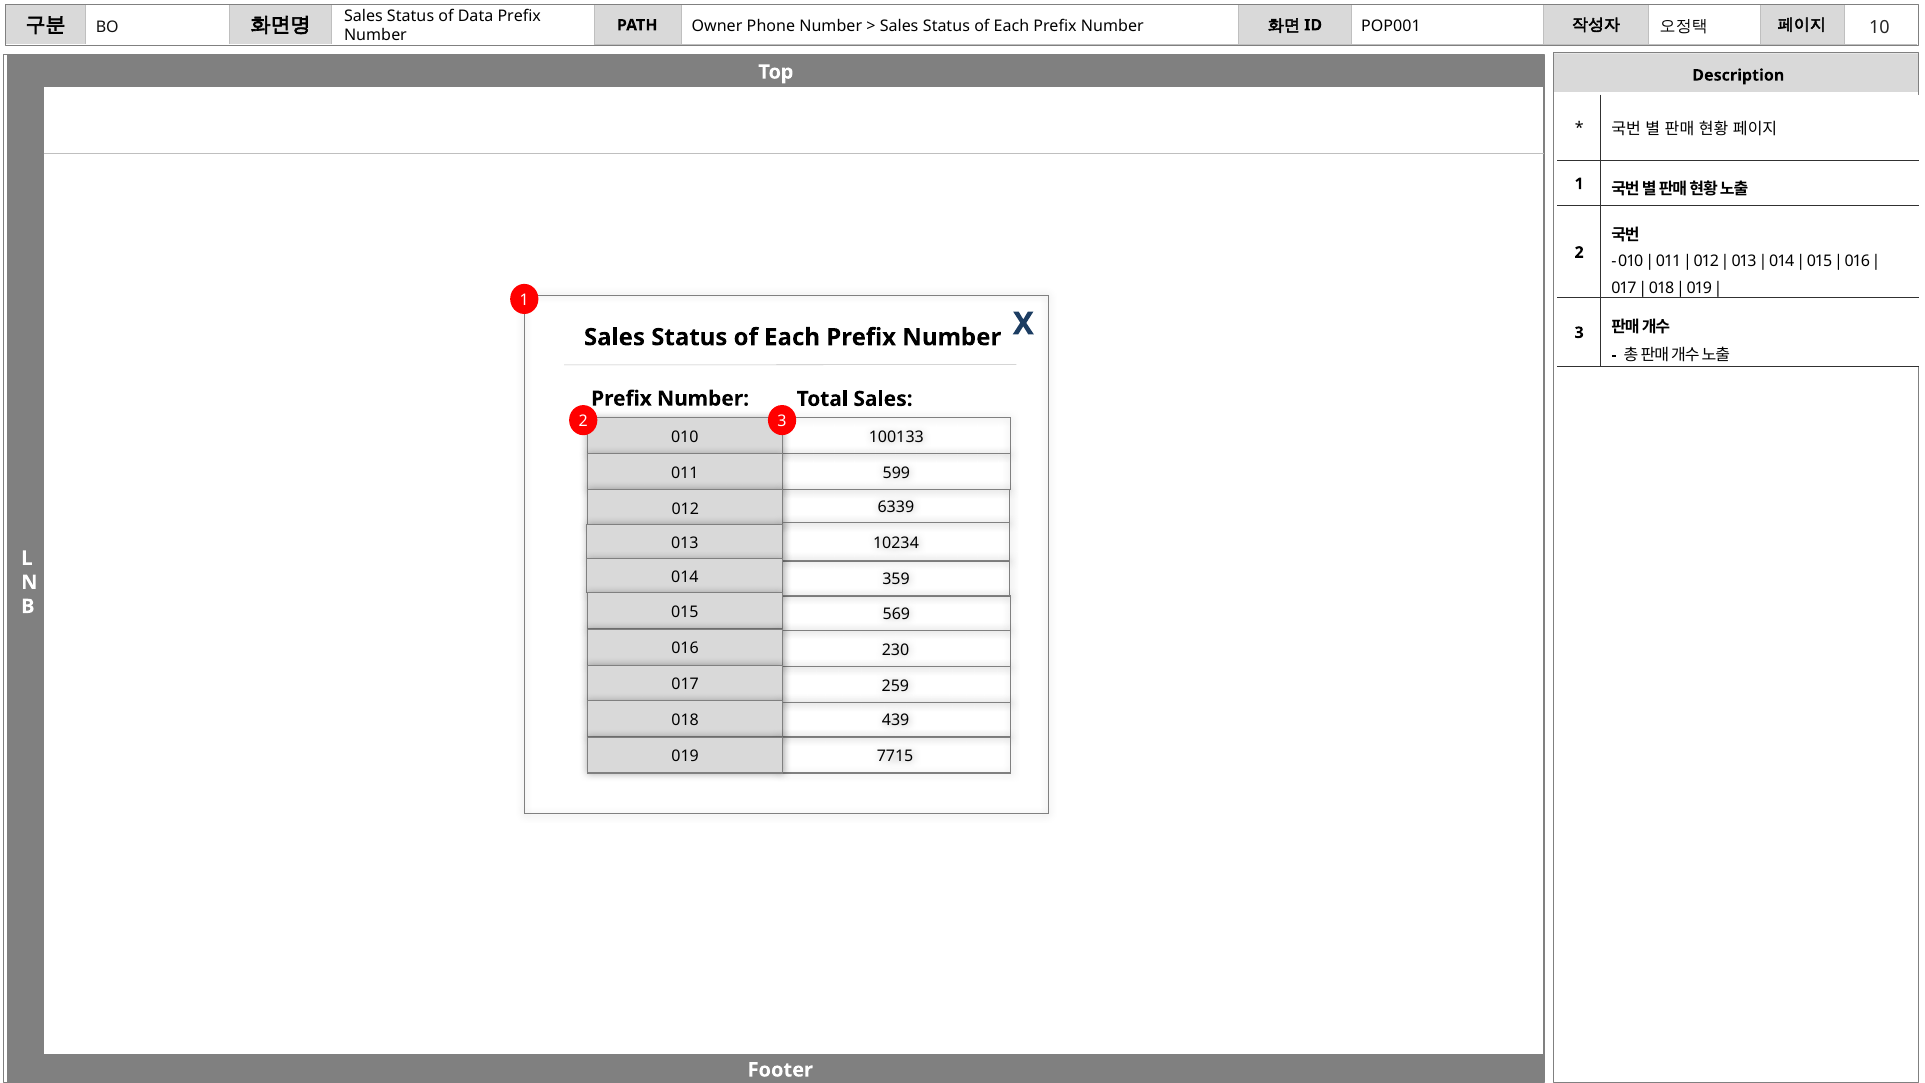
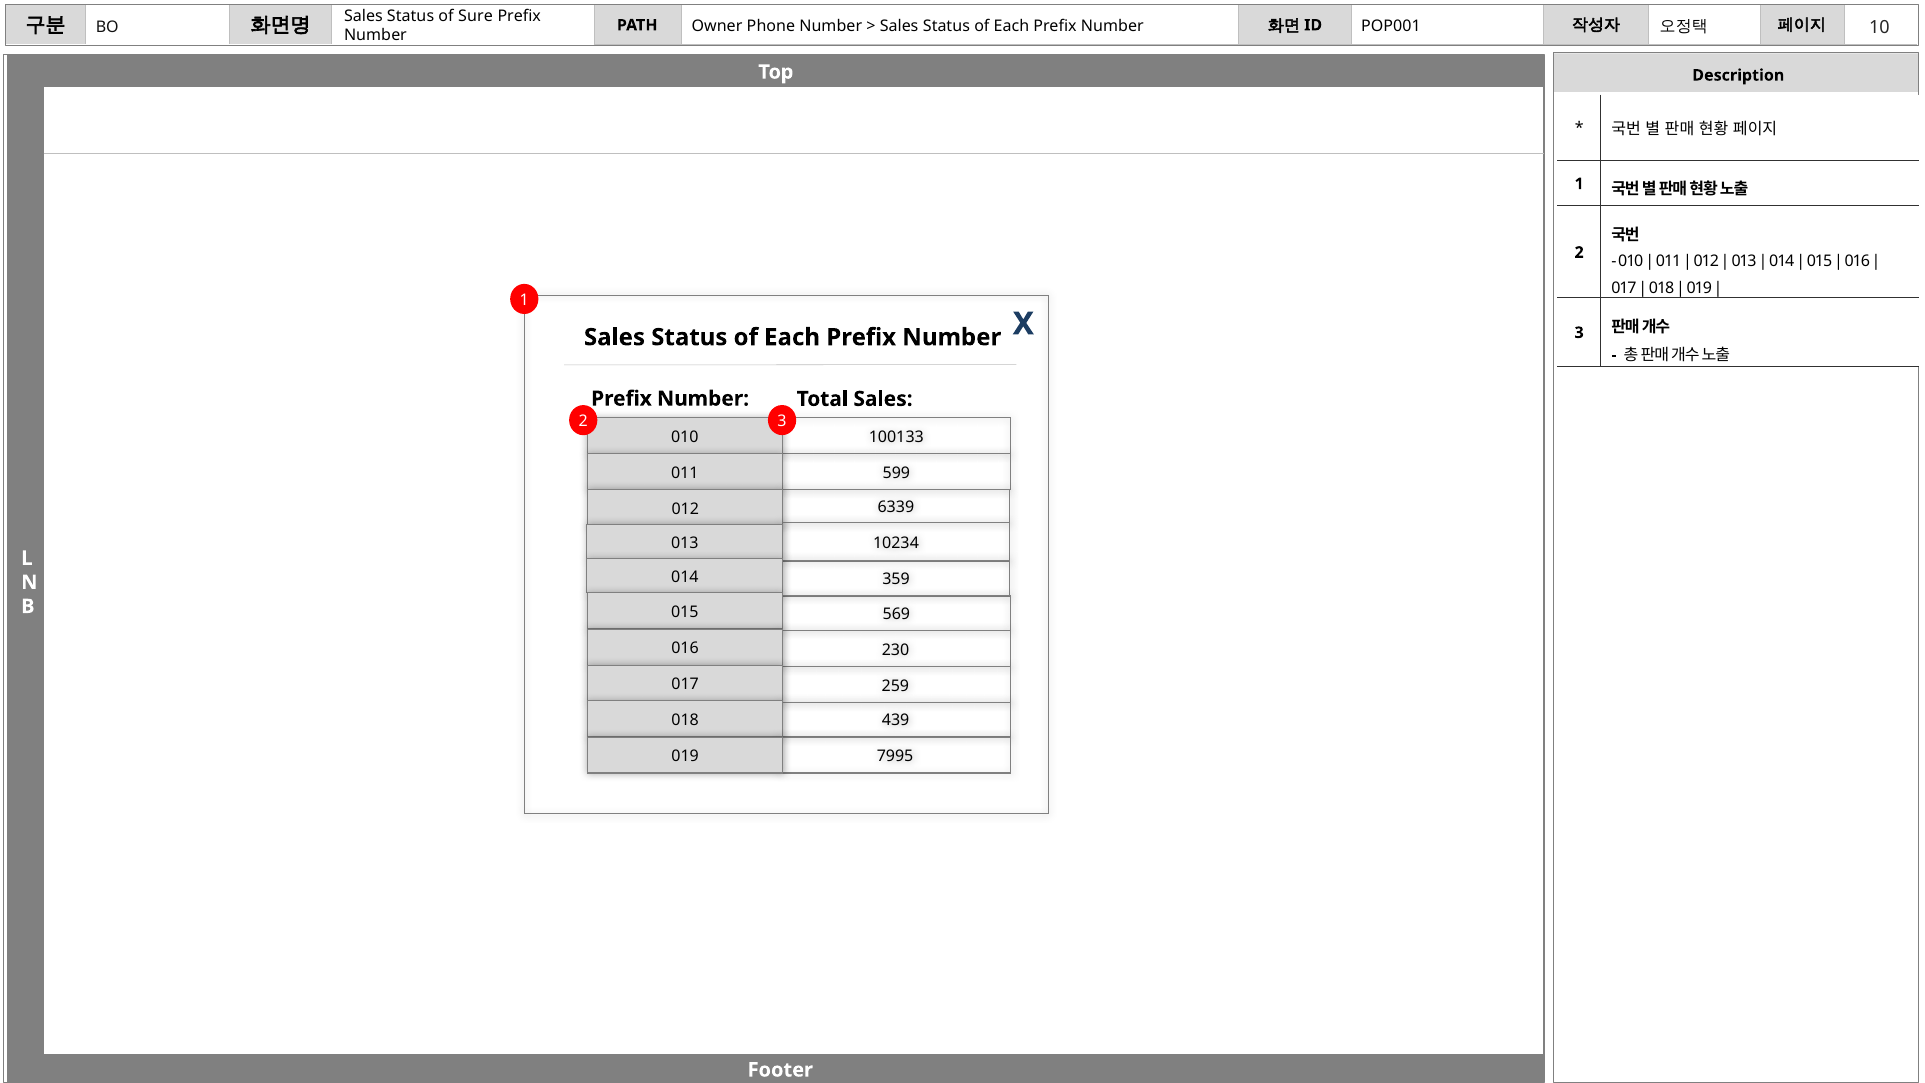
Data: Data -> Sure (475, 16)
7715: 7715 -> 7995 (895, 756)
